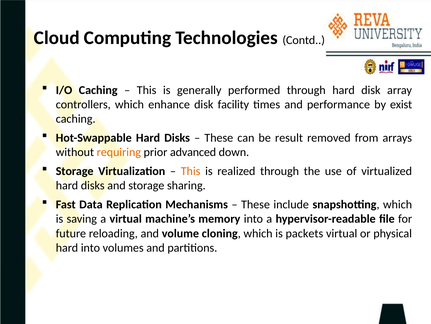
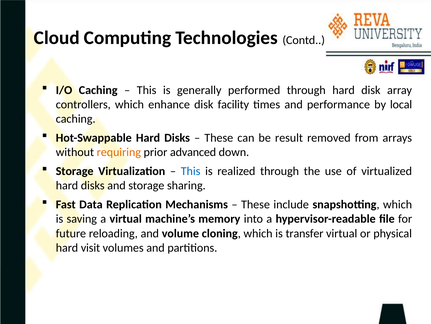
exist: exist -> local (401, 104)
This colour: orange -> blue (191, 171)
packets: packets -> transfer (305, 233)
hard into: into -> visit (90, 247)
